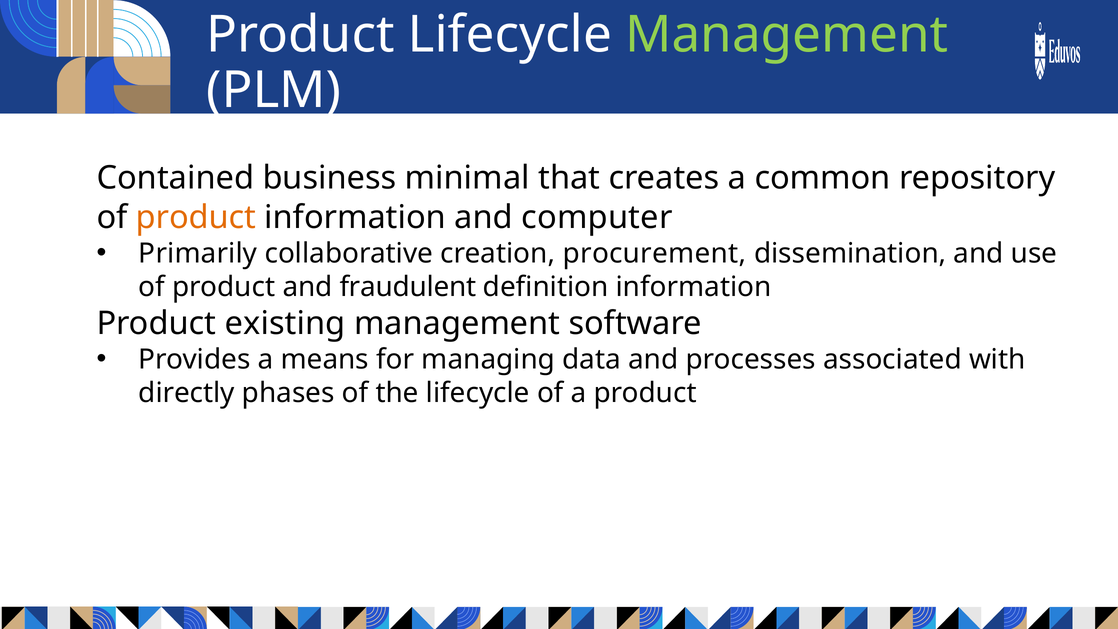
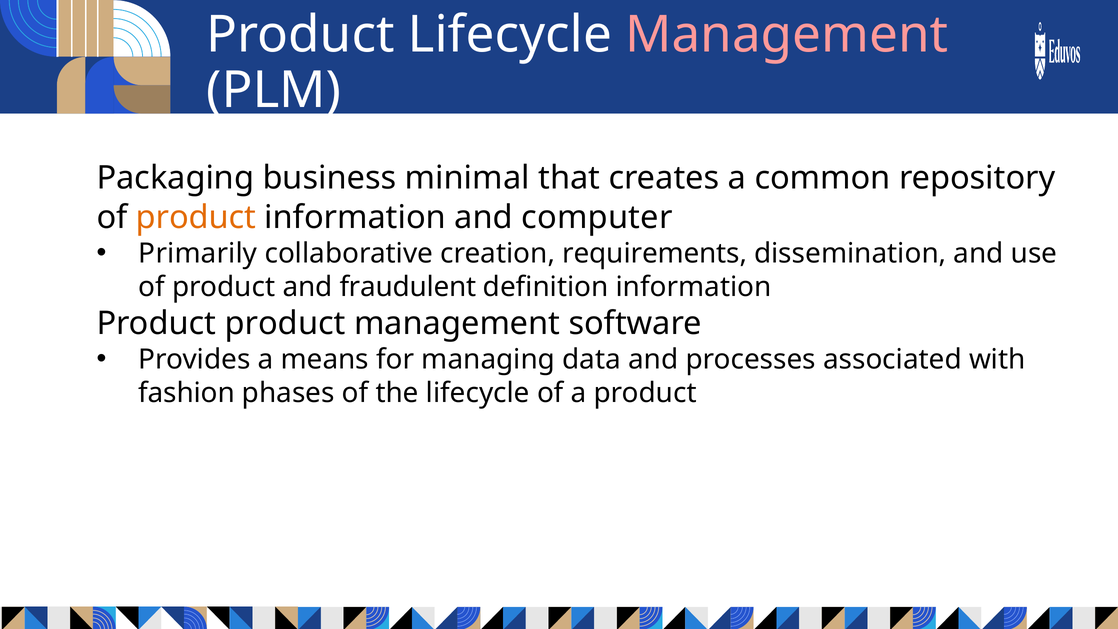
Management colour: light green -> pink (787, 35)
Contained: Contained -> Packaging (175, 178)
procurement: procurement -> requirements (655, 253)
Product existing: existing -> product (285, 323)
directly: directly -> fashion (187, 393)
